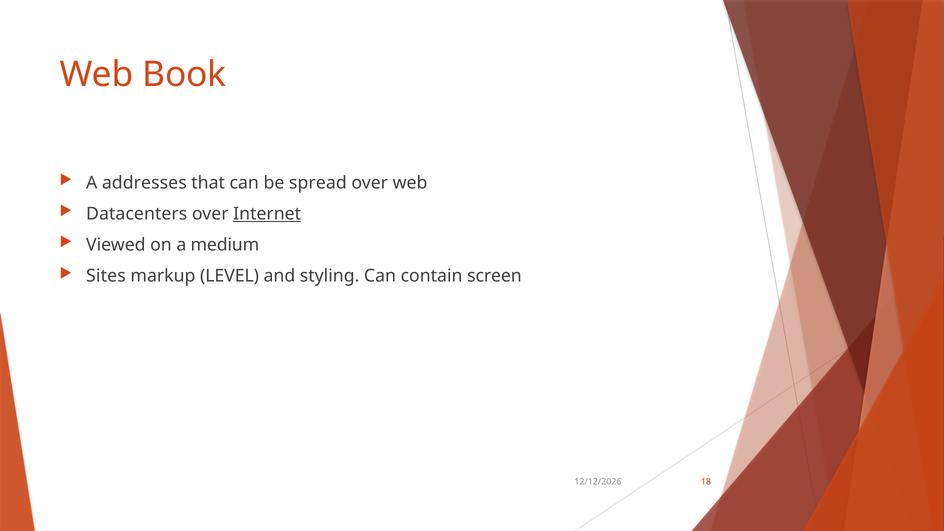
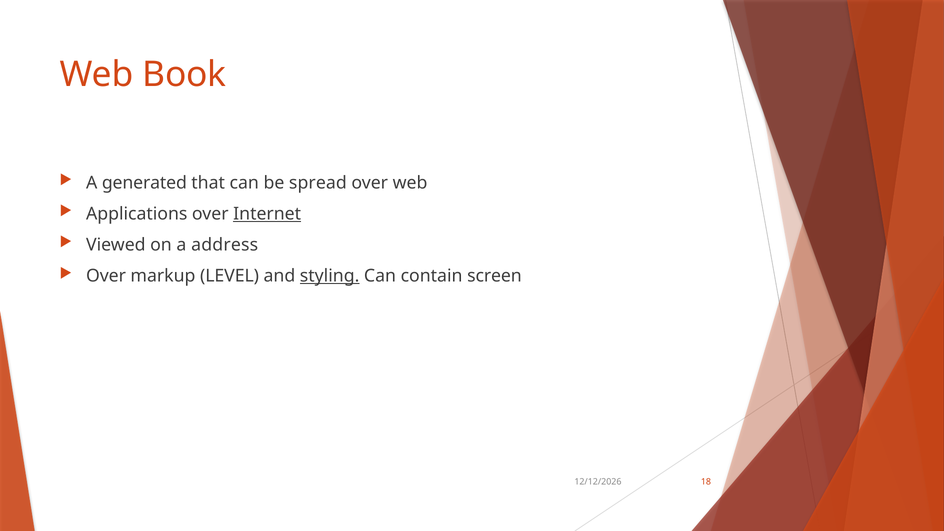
addresses: addresses -> generated (144, 183)
Datacenters: Datacenters -> Applications (137, 214)
medium: medium -> address (225, 245)
Sites: Sites -> Over (106, 276)
styling underline: none -> present (330, 276)
